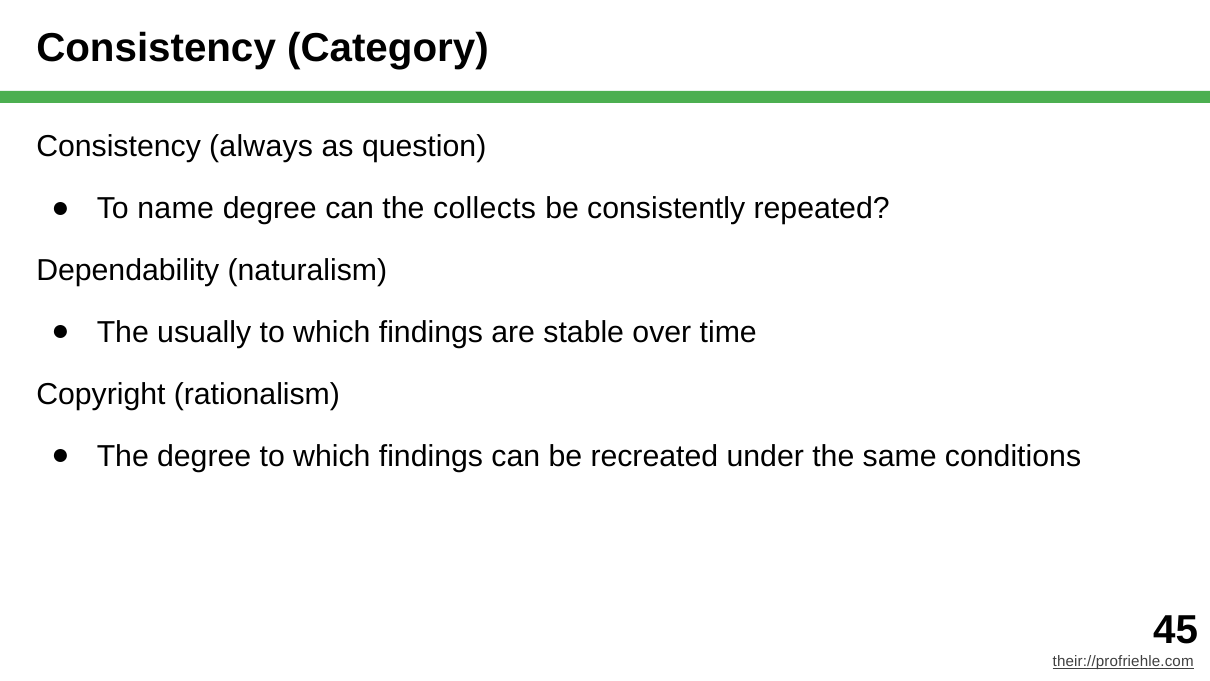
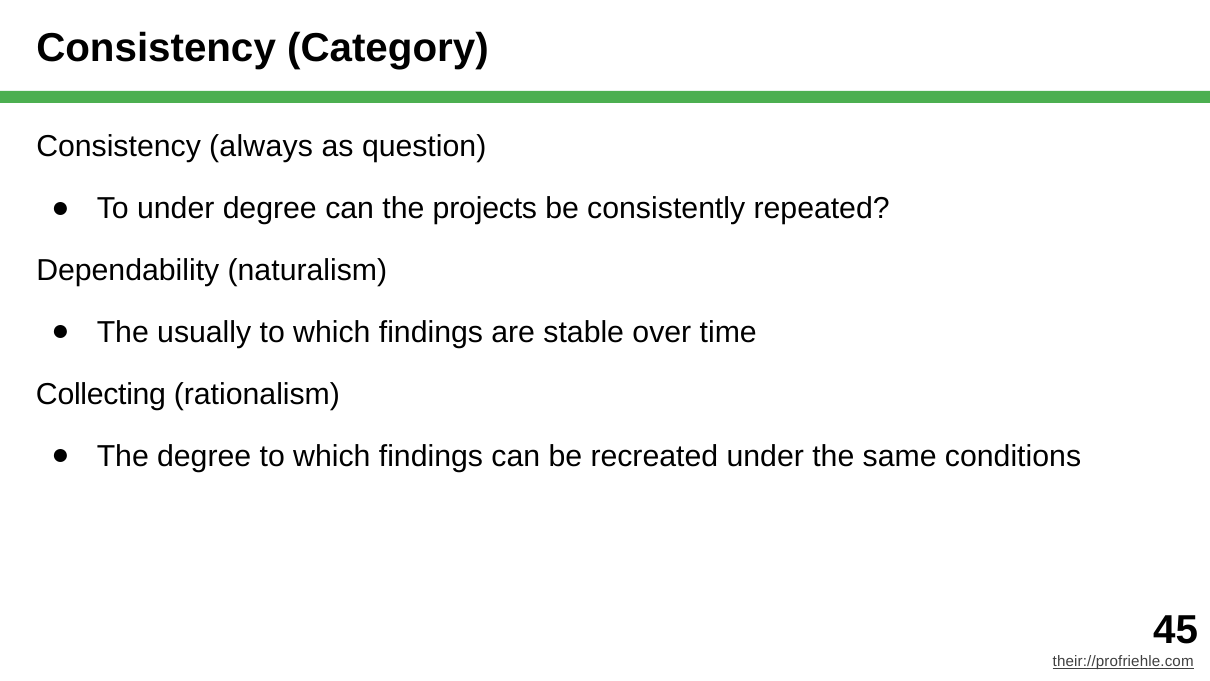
To name: name -> under (176, 209)
collects: collects -> projects (485, 209)
Copyright: Copyright -> Collecting (101, 394)
